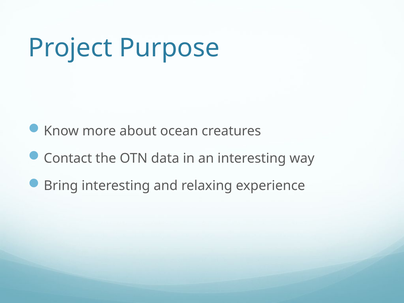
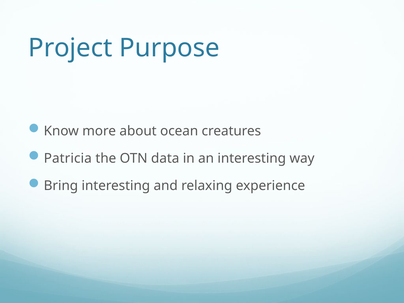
Contact: Contact -> Patricia (68, 158)
